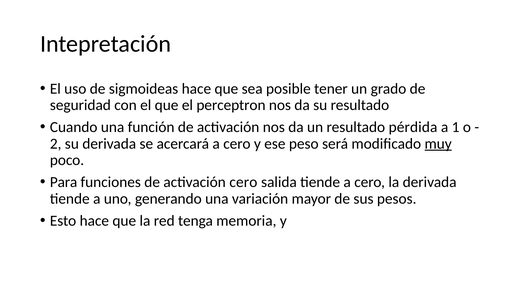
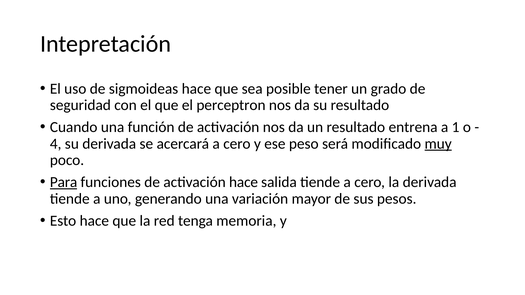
pérdida: pérdida -> entrena (413, 127)
2: 2 -> 4 (56, 144)
Para underline: none -> present (64, 182)
activación cero: cero -> hace (244, 182)
